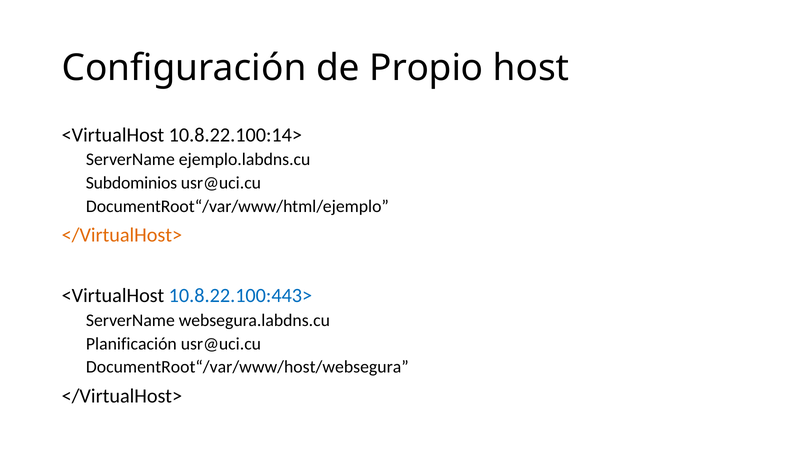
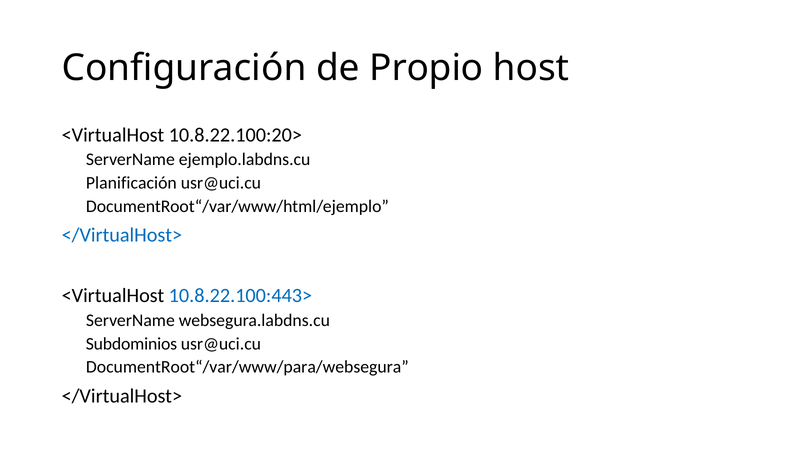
10.8.22.100:14>: 10.8.22.100:14> -> 10.8.22.100:20> (235, 135)
Subdominios: Subdominios -> Planificación (131, 183)
</VirtualHost> colour: orange -> blue (122, 235)
Planificación: Planificación -> Subdominios (131, 344)
DocumentRoot“/var/www/host/websegura: DocumentRoot“/var/www/host/websegura -> DocumentRoot“/var/www/para/websegura (247, 367)
